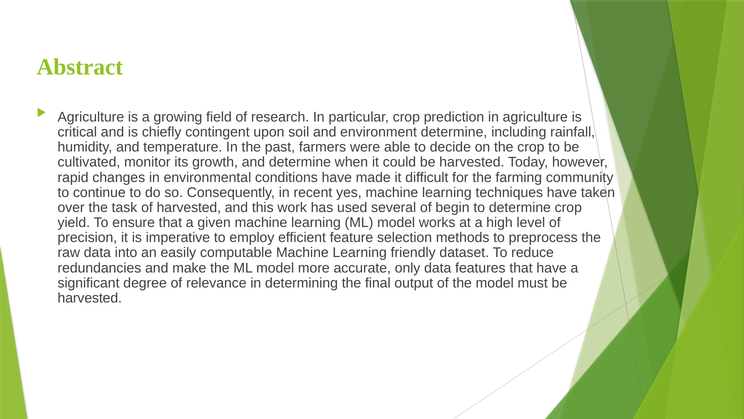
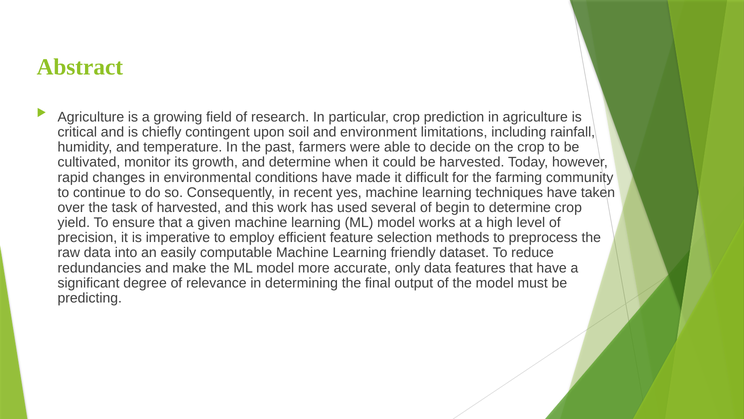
environment determine: determine -> limitations (454, 132)
harvested: harvested -> predicting (90, 298)
